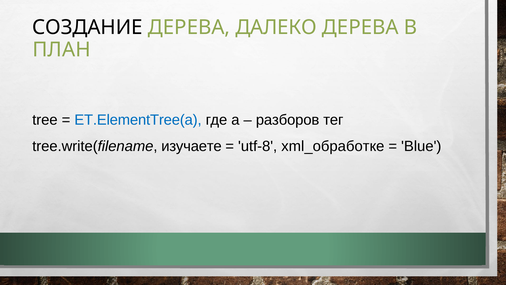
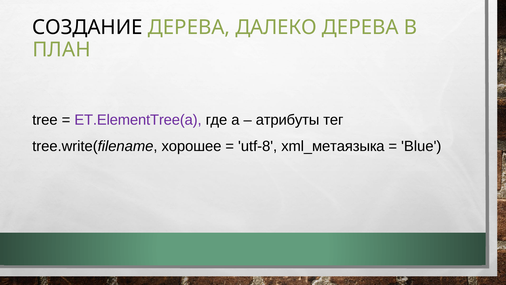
ET.ElementTree(a colour: blue -> purple (138, 120)
разборов: разборов -> атрибуты (288, 120)
изучаете: изучаете -> хорошее (191, 146)
xml_обработке: xml_обработке -> xml_метаязыка (333, 146)
